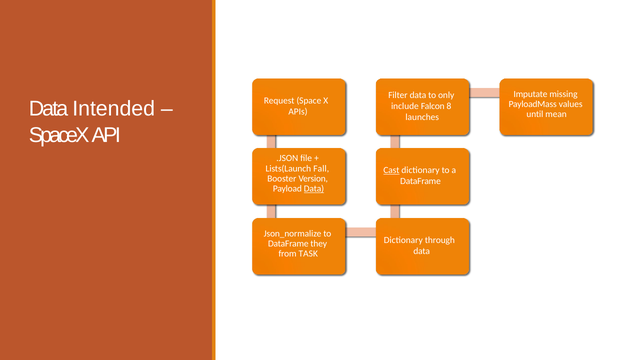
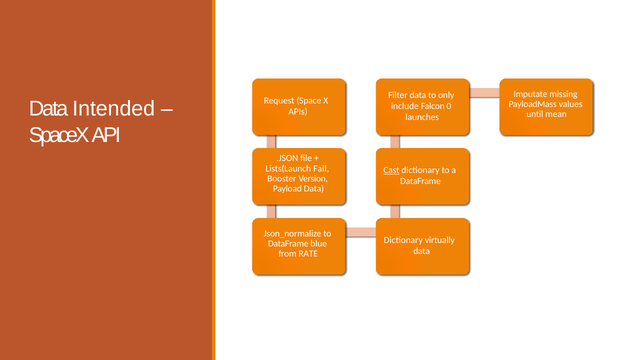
8: 8 -> 0 (449, 106)
Data underline: present -> none (314, 189)
through: through -> virtually (440, 240)
they: they -> blue (319, 244)
TASK: TASK -> RATE (308, 254)
